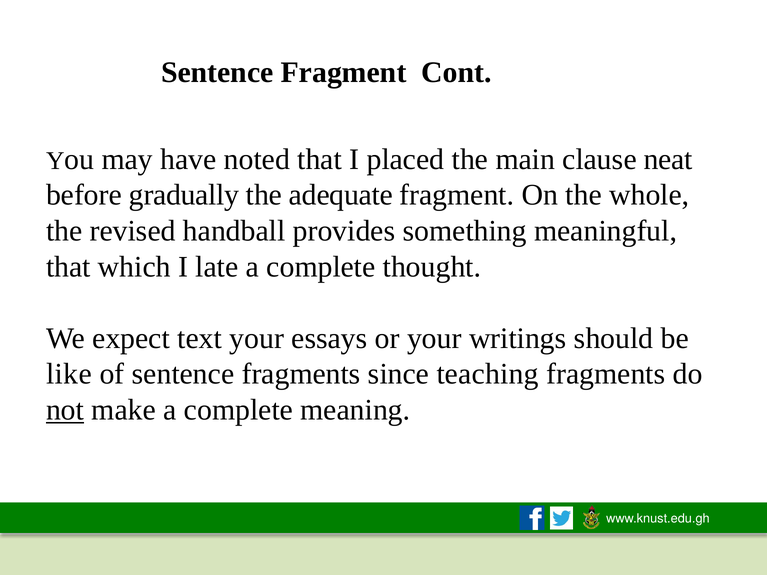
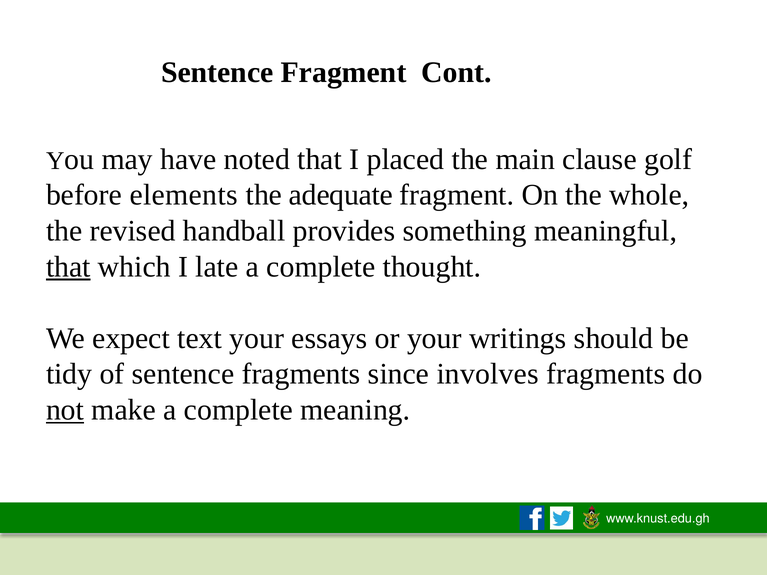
neat: neat -> golf (668, 159)
gradually: gradually -> elements (184, 195)
that underline: none -> present (68, 267)
like: like -> tidy (69, 374)
teaching: teaching -> involves (488, 374)
